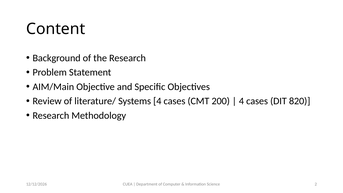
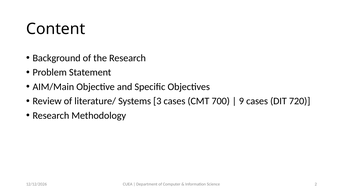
Systems 4: 4 -> 3 (157, 101)
200: 200 -> 700 (221, 101)
4: 4 -> 9 (241, 101)
820: 820 -> 720 (300, 101)
